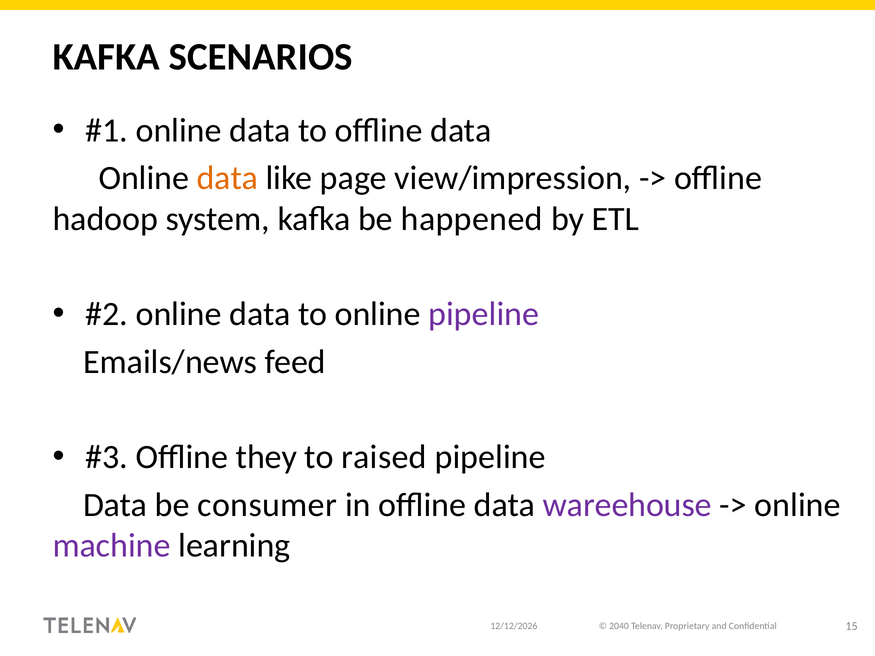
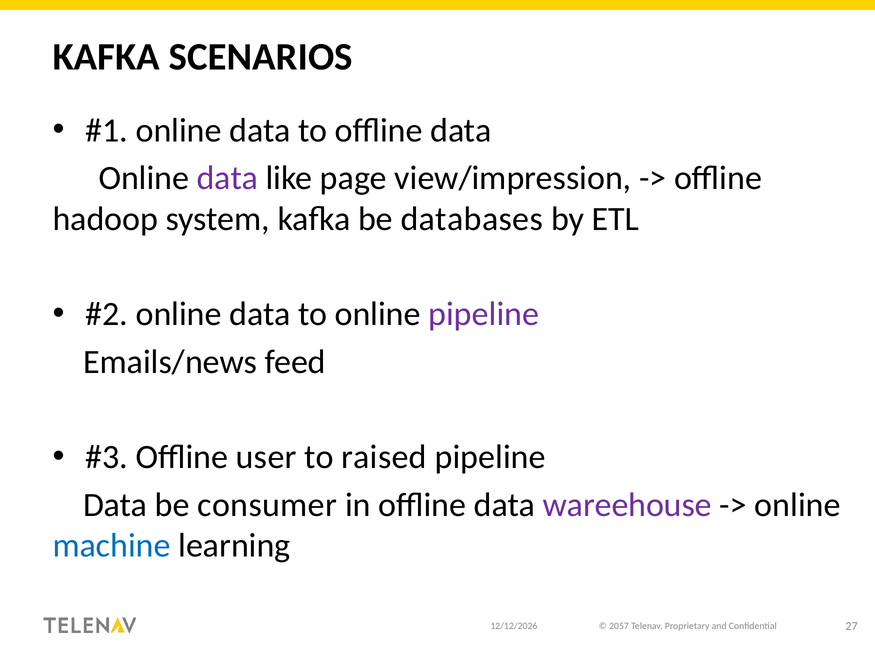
data colour: orange -> purple (227, 178)
happened: happened -> databases (472, 219)
they: they -> user (266, 457)
machine colour: purple -> blue (112, 546)
2040: 2040 -> 2057 (619, 626)
15: 15 -> 27 (852, 626)
